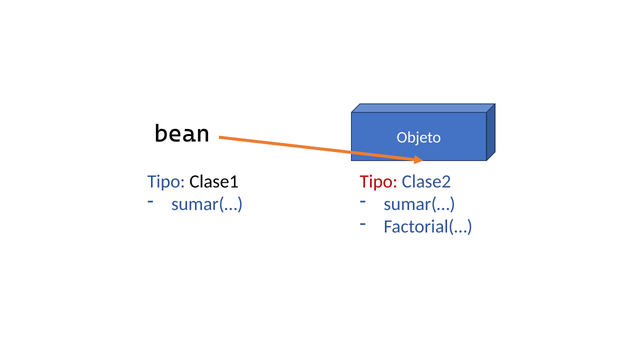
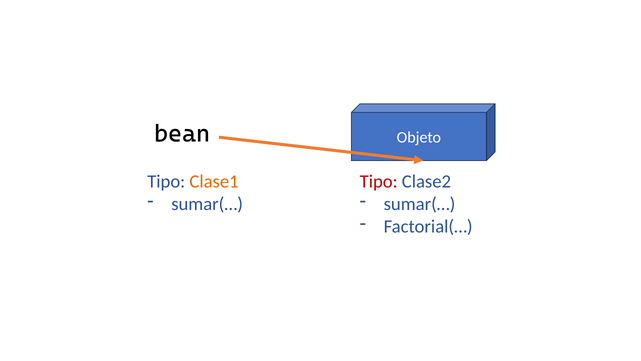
Clase1 colour: black -> orange (214, 181)
